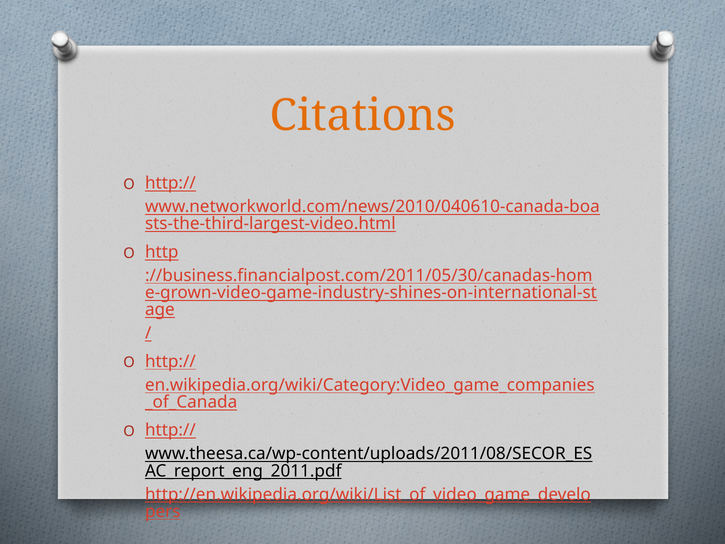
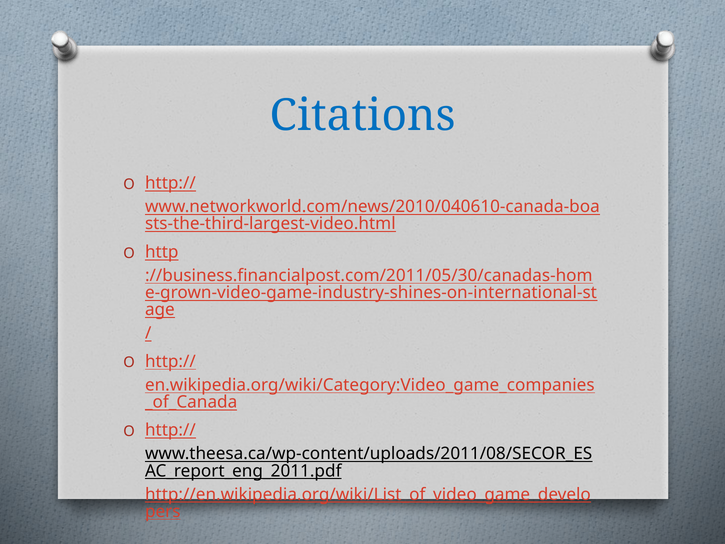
Citations colour: orange -> blue (363, 116)
